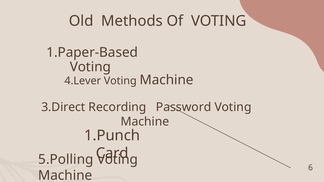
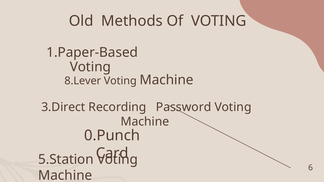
4.Lever: 4.Lever -> 8.Lever (83, 81)
1.Punch: 1.Punch -> 0.Punch (112, 136)
5.Polling: 5.Polling -> 5.Station (66, 160)
